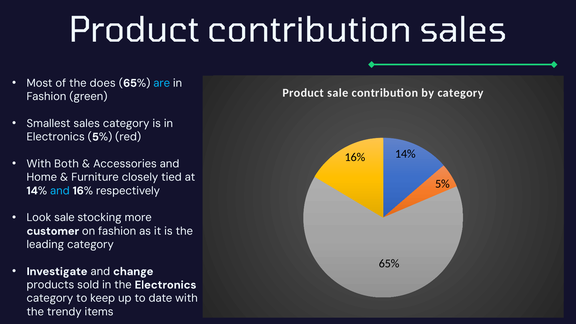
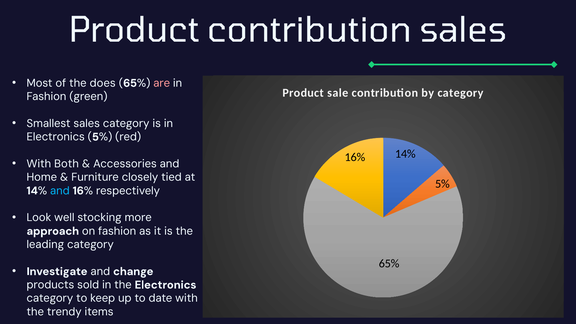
are colour: light blue -> pink (162, 83)
Look sale: sale -> well (64, 218)
customer: customer -> approach (53, 231)
